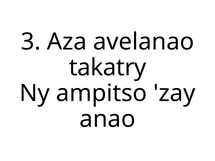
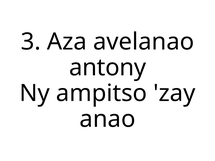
takatry: takatry -> antony (108, 68)
